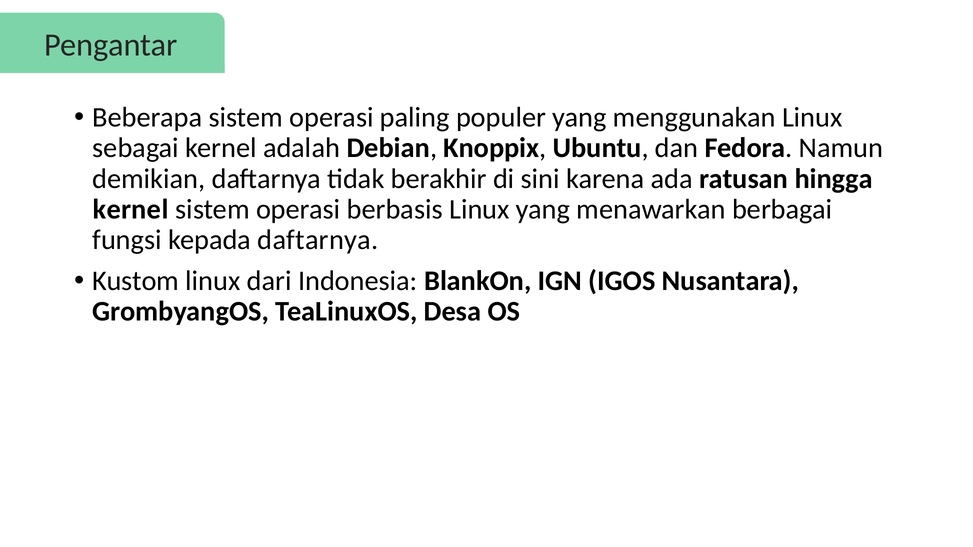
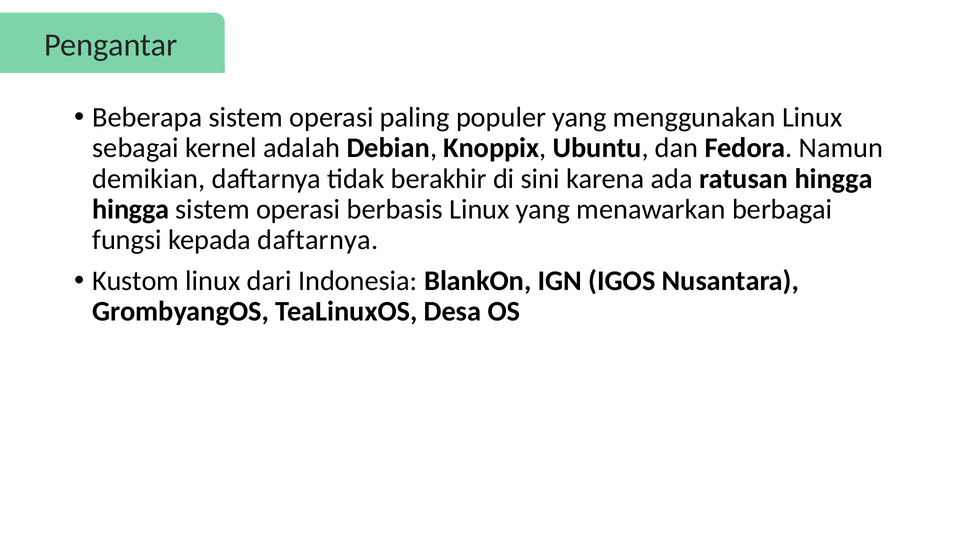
kernel: kernel -> hingga (131, 209)
